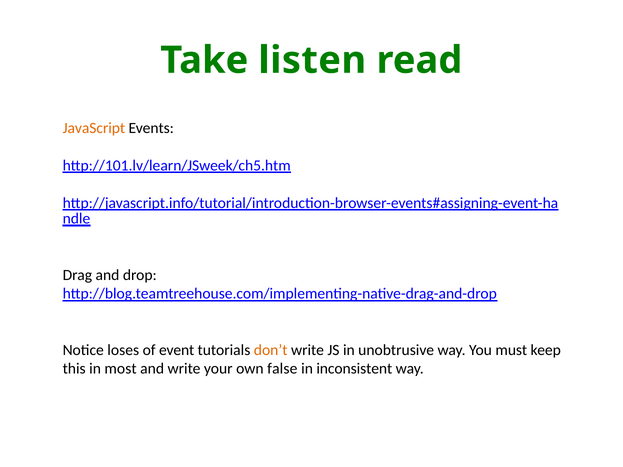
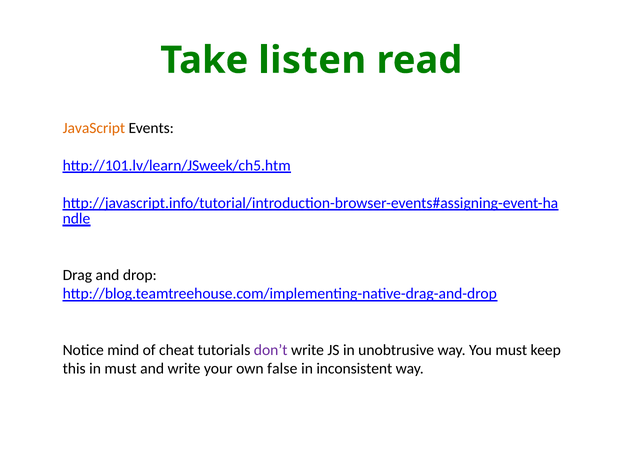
loses: loses -> mind (123, 350)
event: event -> cheat (177, 350)
don’t colour: orange -> purple (271, 350)
in most: most -> must (121, 369)
